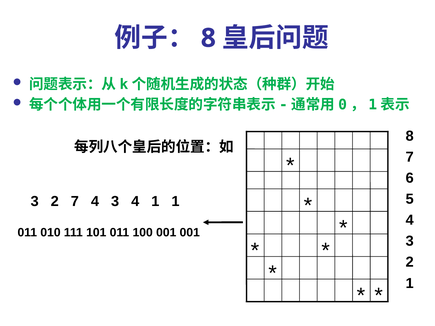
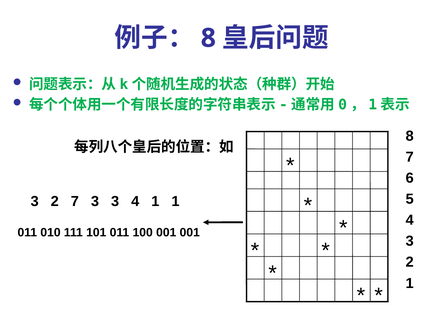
7 4: 4 -> 3 (95, 202)
